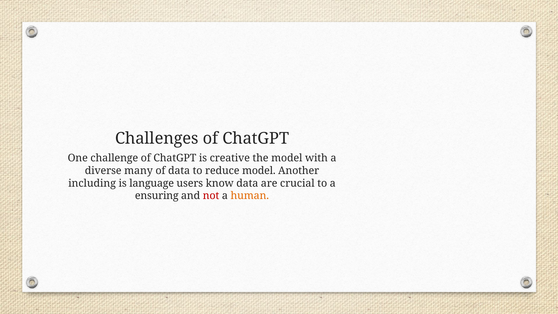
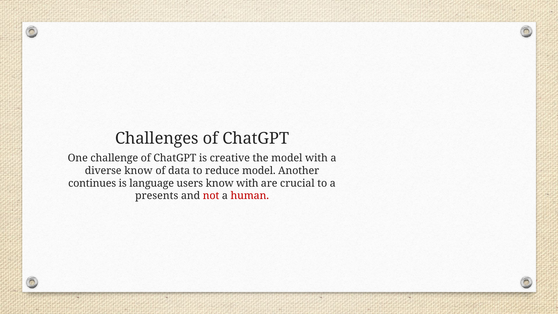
diverse many: many -> know (138, 171)
including: including -> continues (92, 183)
know data: data -> with (247, 183)
ensuring: ensuring -> presents (157, 196)
human colour: orange -> red (250, 196)
